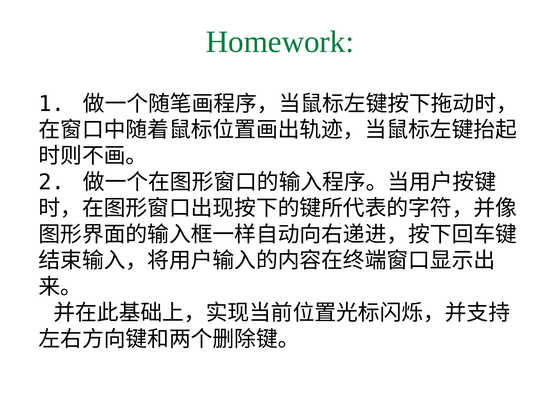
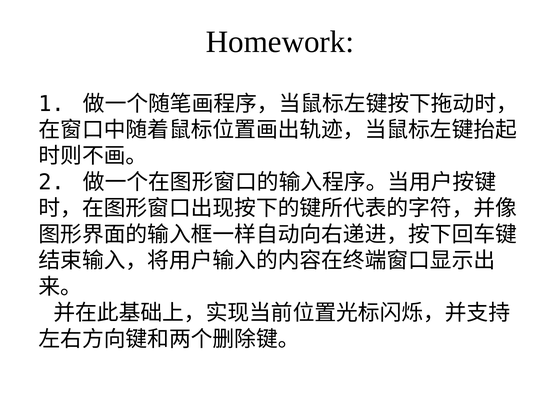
Homework colour: green -> black (280, 42)
